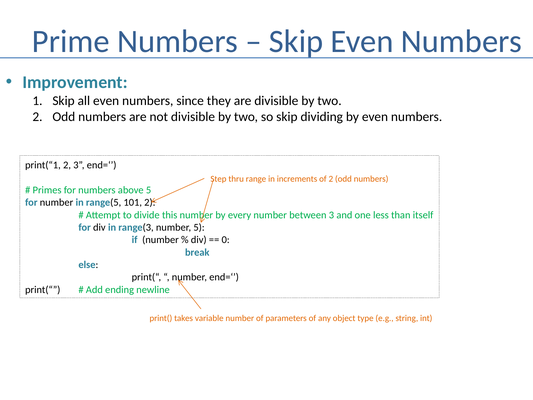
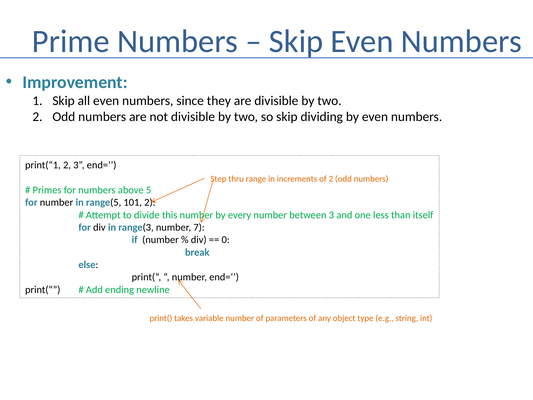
number 5: 5 -> 7 (199, 227)
